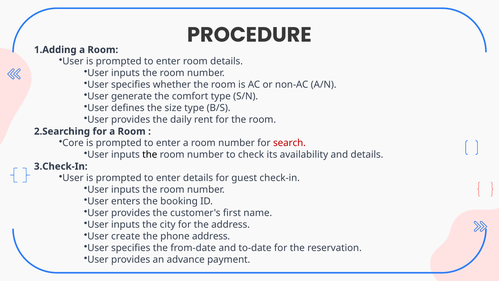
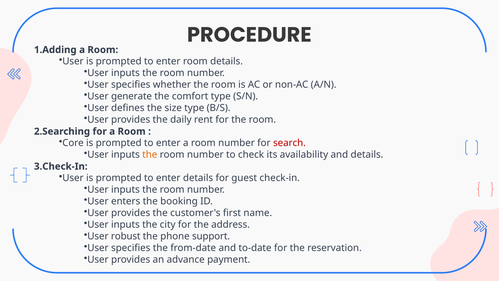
the colour: black -> orange (150, 155)
create: create -> robust (126, 236)
phone address: address -> support (211, 236)
